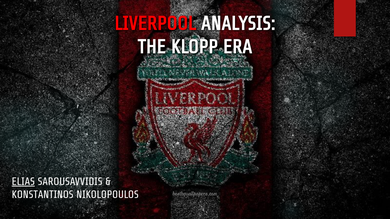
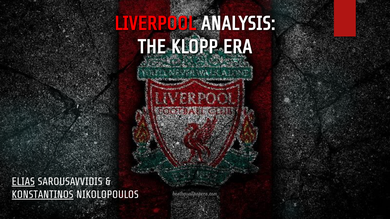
KONSTANTINOS underline: none -> present (43, 195)
